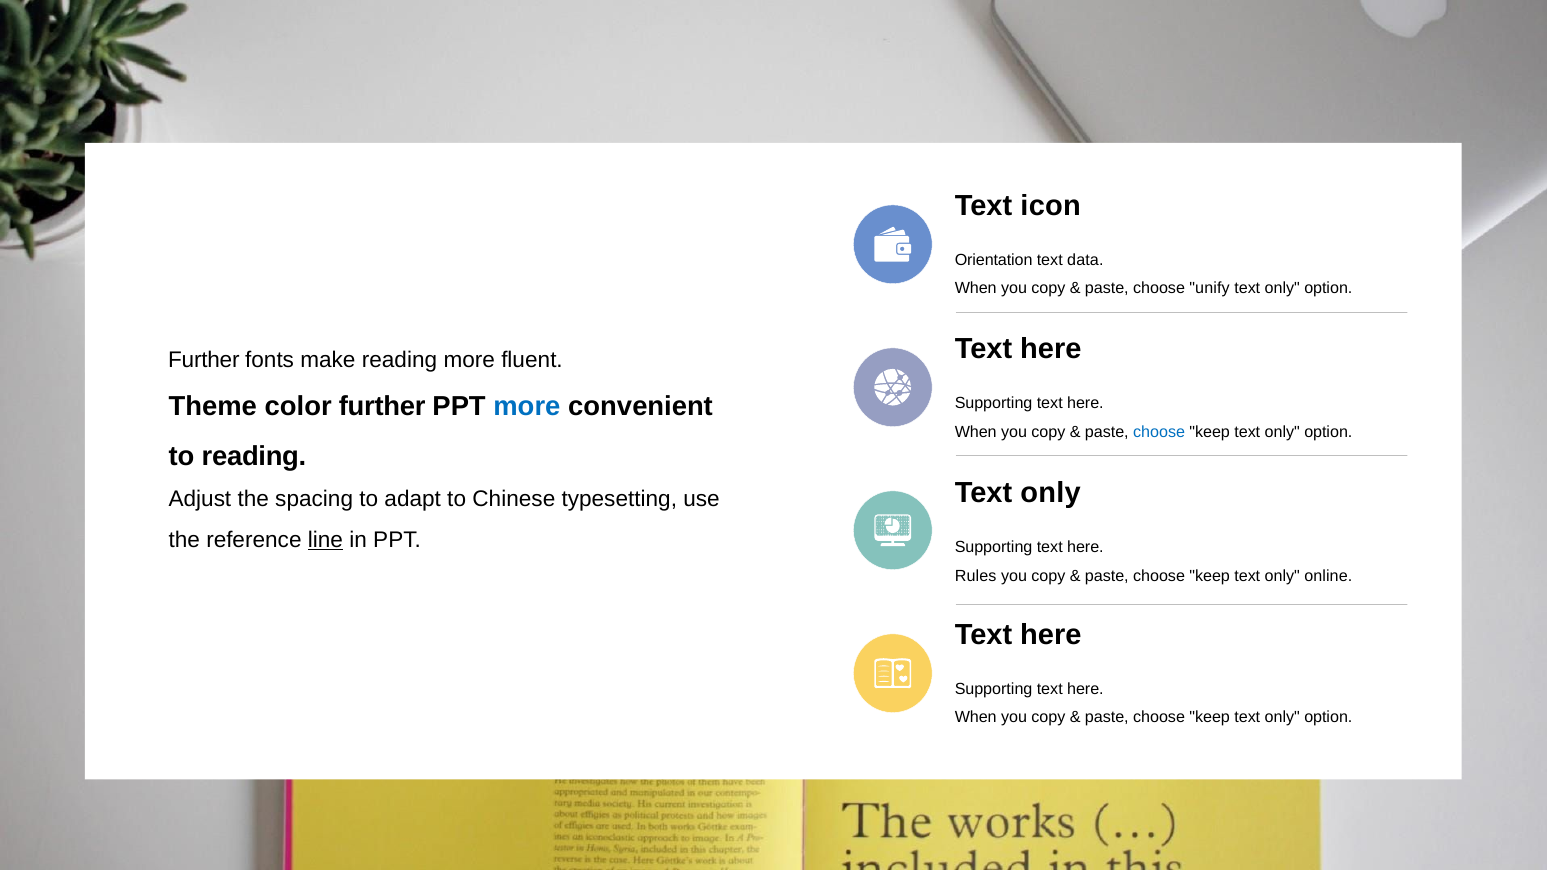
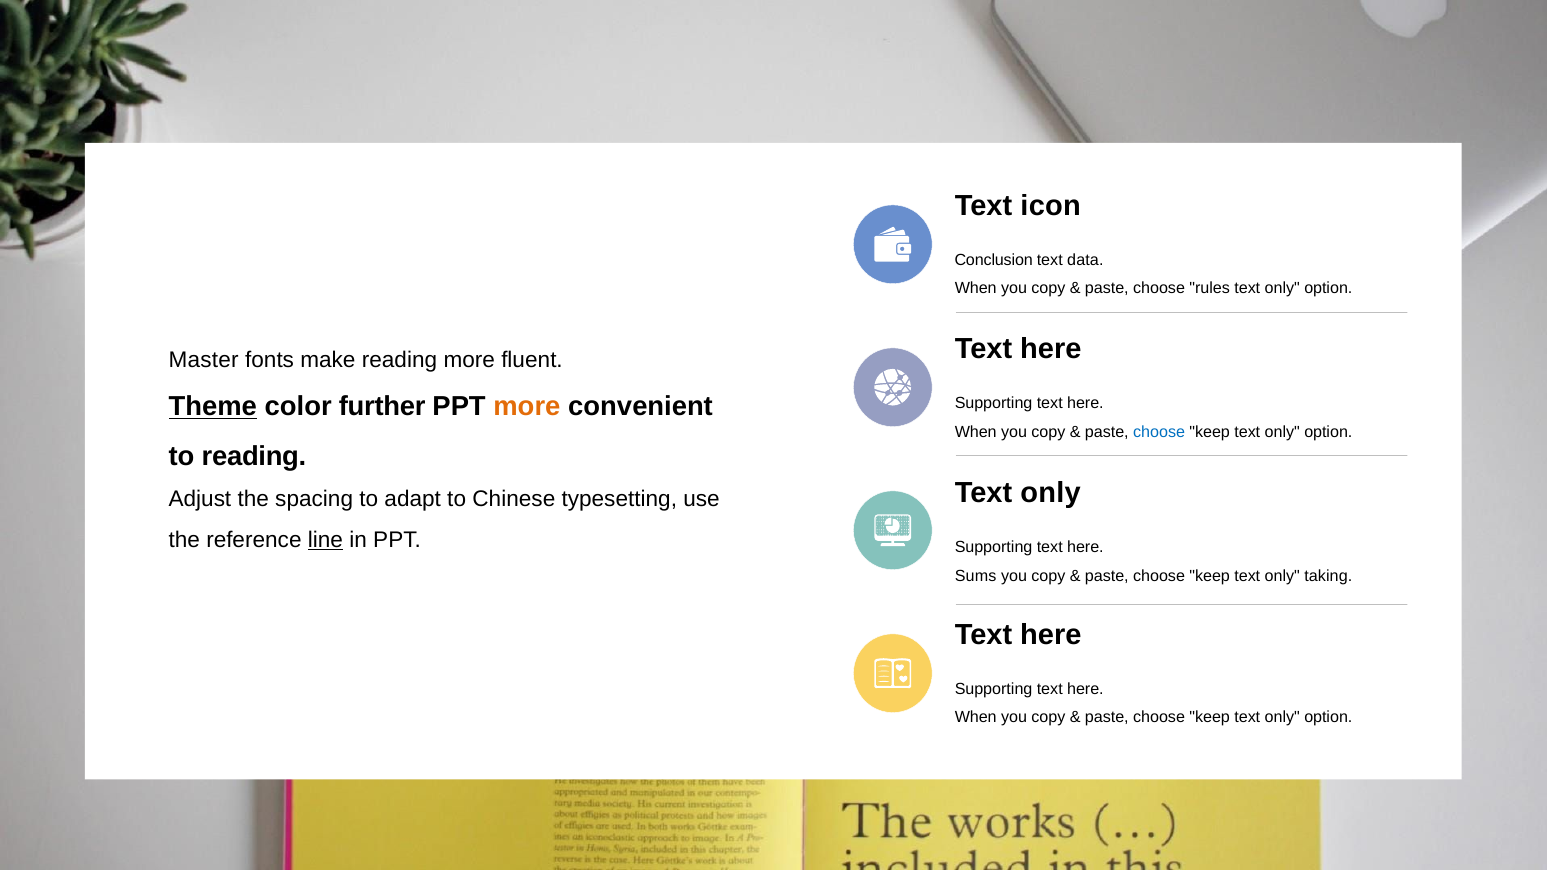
Orientation: Orientation -> Conclusion (994, 260)
unify: unify -> rules (1210, 289)
Further: Further -> Master (204, 360)
Theme underline: none -> present (213, 407)
more colour: blue -> orange (527, 407)
Rules: Rules -> Sums (976, 576)
online: online -> taking (1328, 576)
